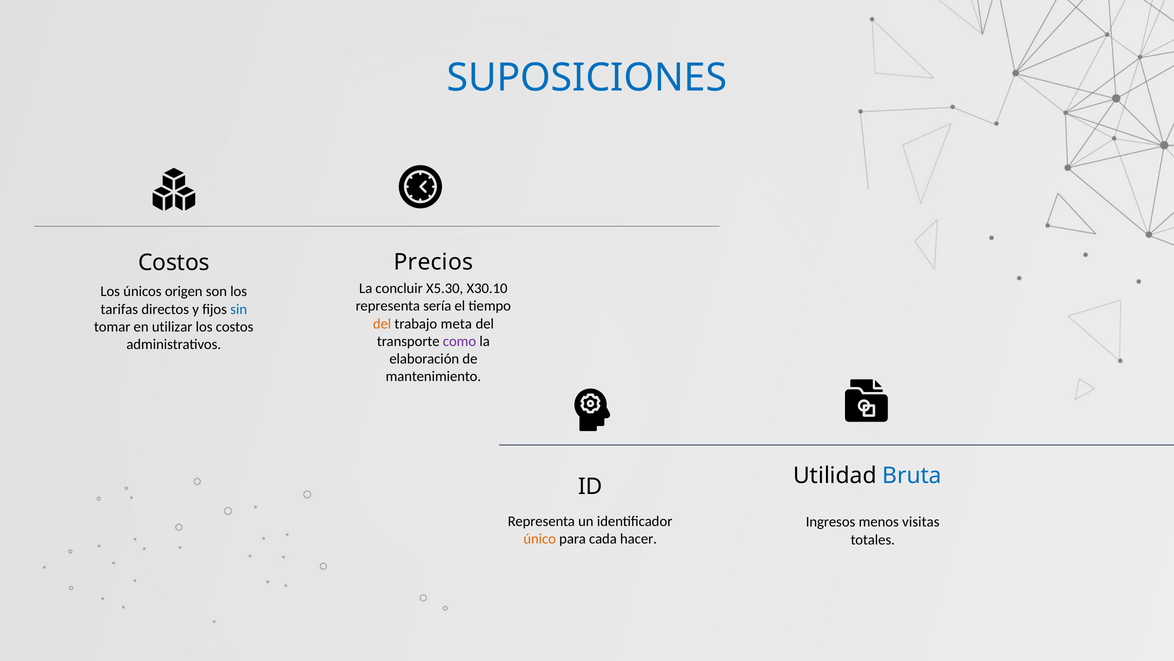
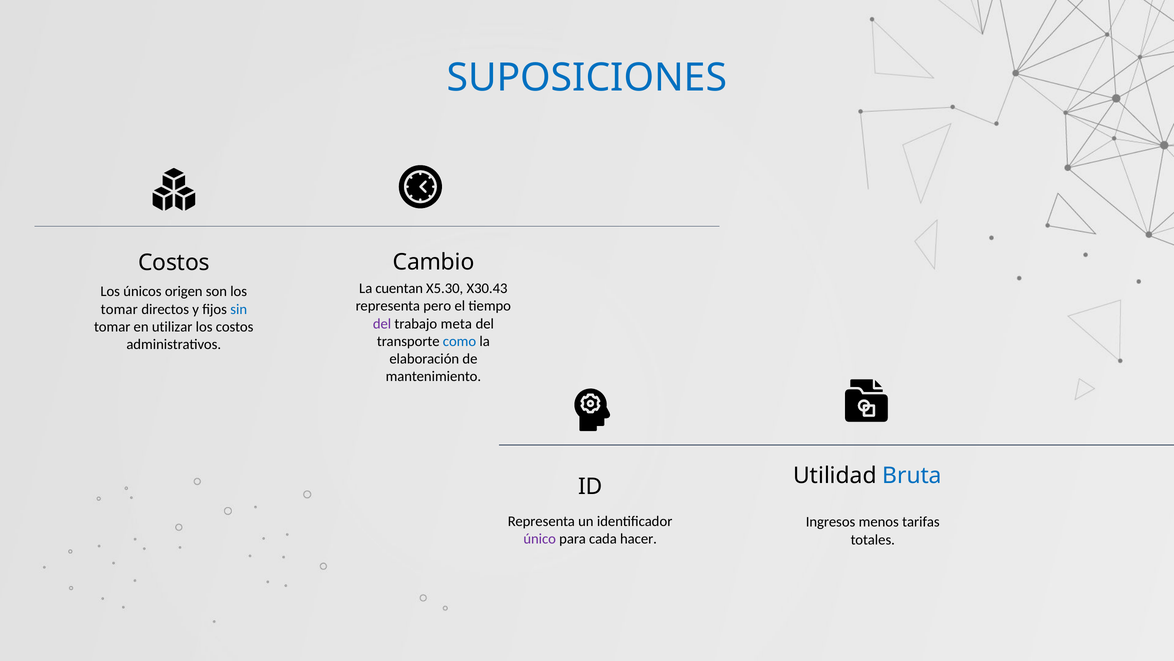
Precios: Precios -> Cambio (434, 262)
concluir: concluir -> cuentan (399, 288)
X30.10: X30.10 -> X30.43 (487, 288)
sería: sería -> pero (437, 306)
tarifas: tarifas -> tomar (119, 309)
del colour: orange -> purple (382, 323)
como colour: purple -> blue (459, 341)
visitas: visitas -> tarifas (921, 522)
único colour: orange -> purple (540, 539)
